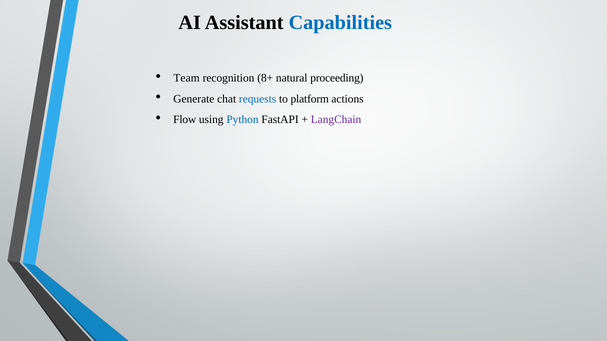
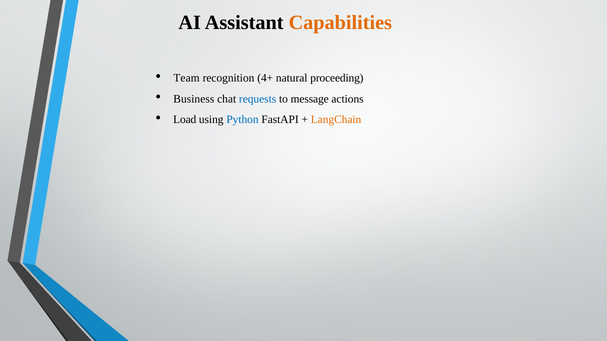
Capabilities colour: blue -> orange (340, 23)
8+: 8+ -> 4+ (265, 78)
Generate: Generate -> Business (194, 99)
platform: platform -> message (310, 99)
Flow: Flow -> Load (185, 120)
LangChain colour: purple -> orange (336, 120)
